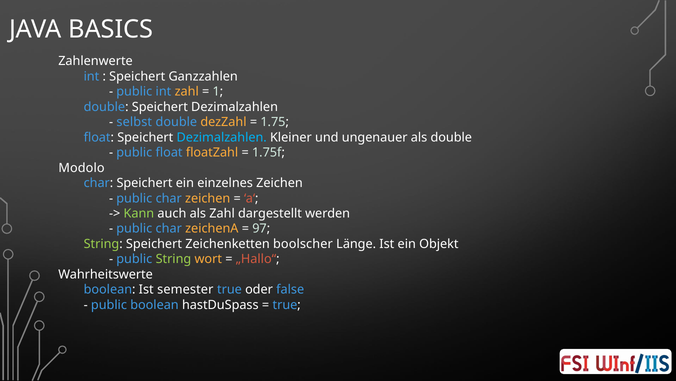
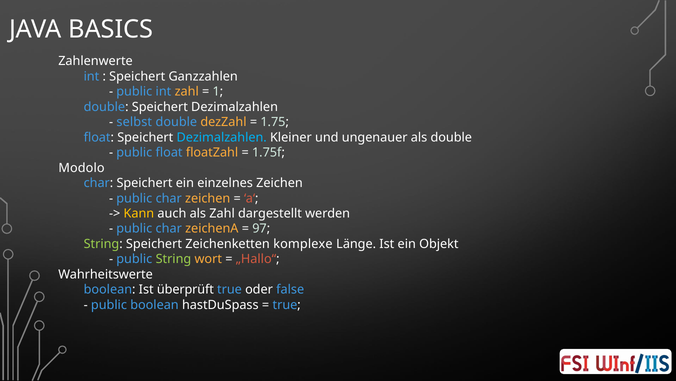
Kann colour: light green -> yellow (139, 213)
boolscher: boolscher -> komplexe (303, 244)
semester: semester -> überprüft (185, 289)
